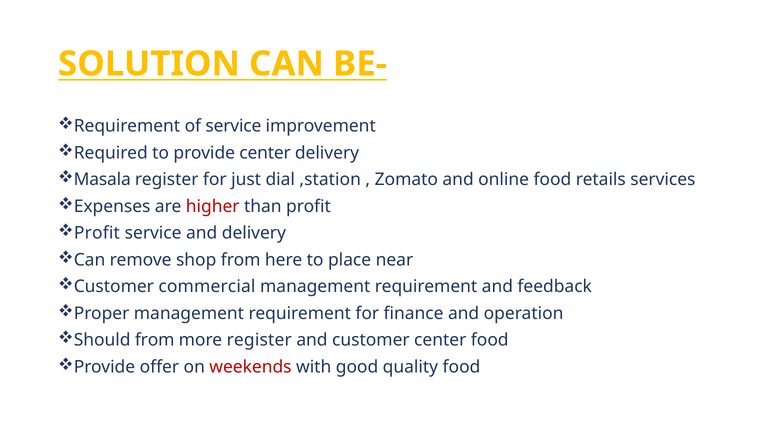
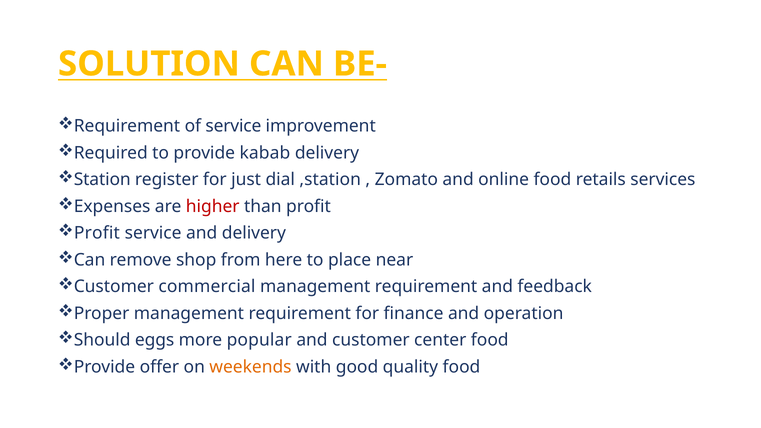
provide center: center -> kabab (265, 153)
Masala: Masala -> Station (102, 180)
Should from: from -> eggs (155, 340)
more register: register -> popular (259, 340)
weekends colour: red -> orange (250, 367)
